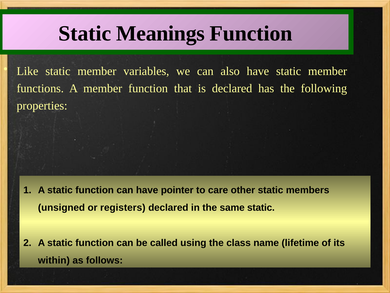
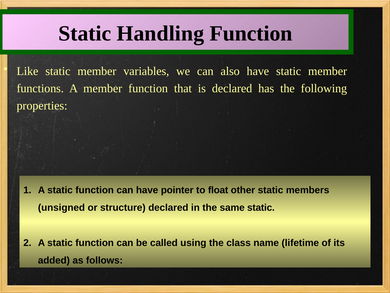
Meanings: Meanings -> Handling (160, 33)
care: care -> float (218, 190)
registers: registers -> structure (123, 207)
within: within -> added (54, 260)
